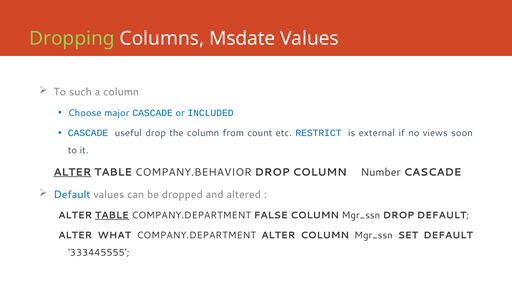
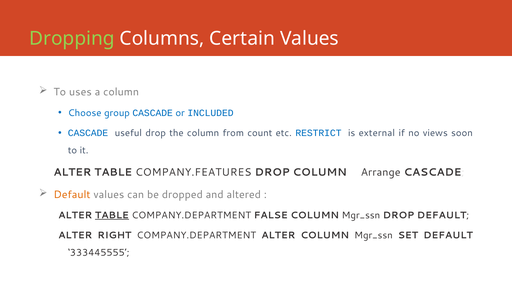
Msdate: Msdate -> Certain (242, 39)
such: such -> uses (80, 92)
major: major -> group (117, 113)
ALTER underline: present -> none (72, 172)
COMPANY.BEHAVIOR: COMPANY.BEHAVIOR -> COMPANY.FEATURES (193, 172)
Number: Number -> Arrange (381, 172)
Default colour: blue -> orange (72, 195)
WHAT: WHAT -> RIGHT (114, 235)
